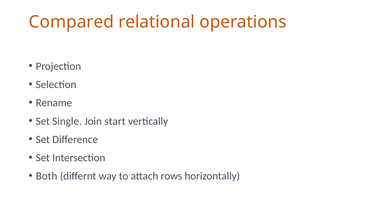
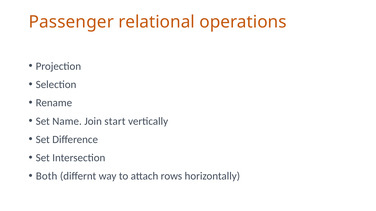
Compared: Compared -> Passenger (71, 22)
Single: Single -> Name (67, 121)
